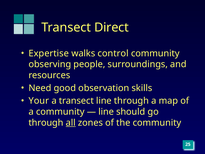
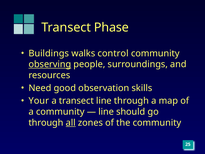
Direct: Direct -> Phase (111, 27)
Expertise: Expertise -> Buildings (49, 53)
observing underline: none -> present (50, 64)
